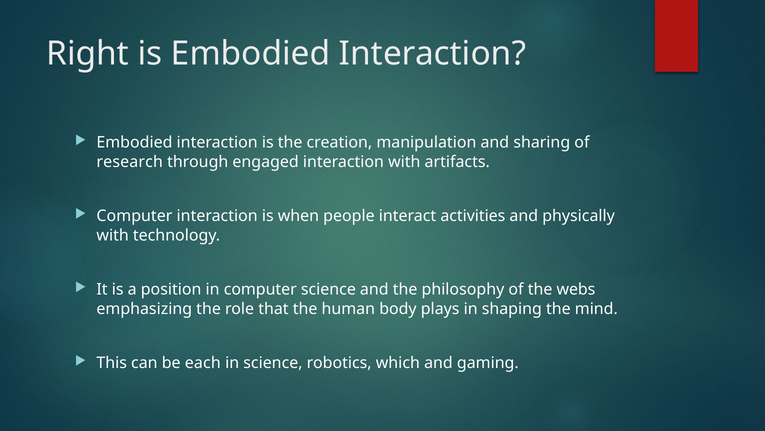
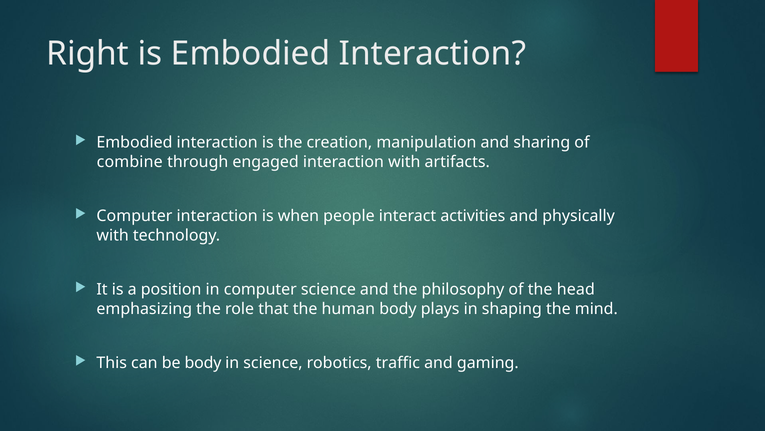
research: research -> combine (130, 162)
webs: webs -> head (576, 289)
be each: each -> body (203, 363)
which: which -> traffic (398, 363)
